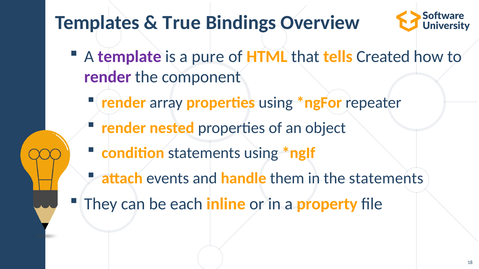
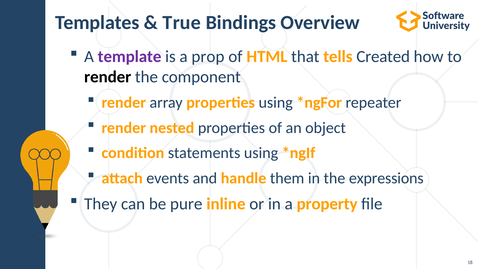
pure: pure -> prop (208, 57)
render colour: purple -> black (108, 77)
the statements: statements -> expressions (386, 178)
each: each -> pure (186, 204)
